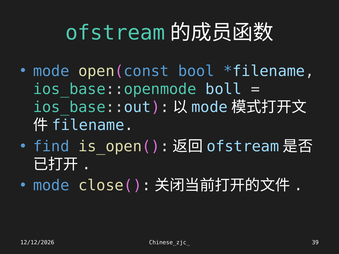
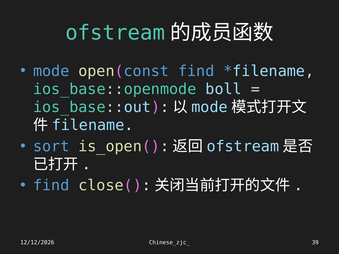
open(const bool: bool -> find (196, 71)
find: find -> sort (51, 146)
mode: mode -> find (51, 186)
